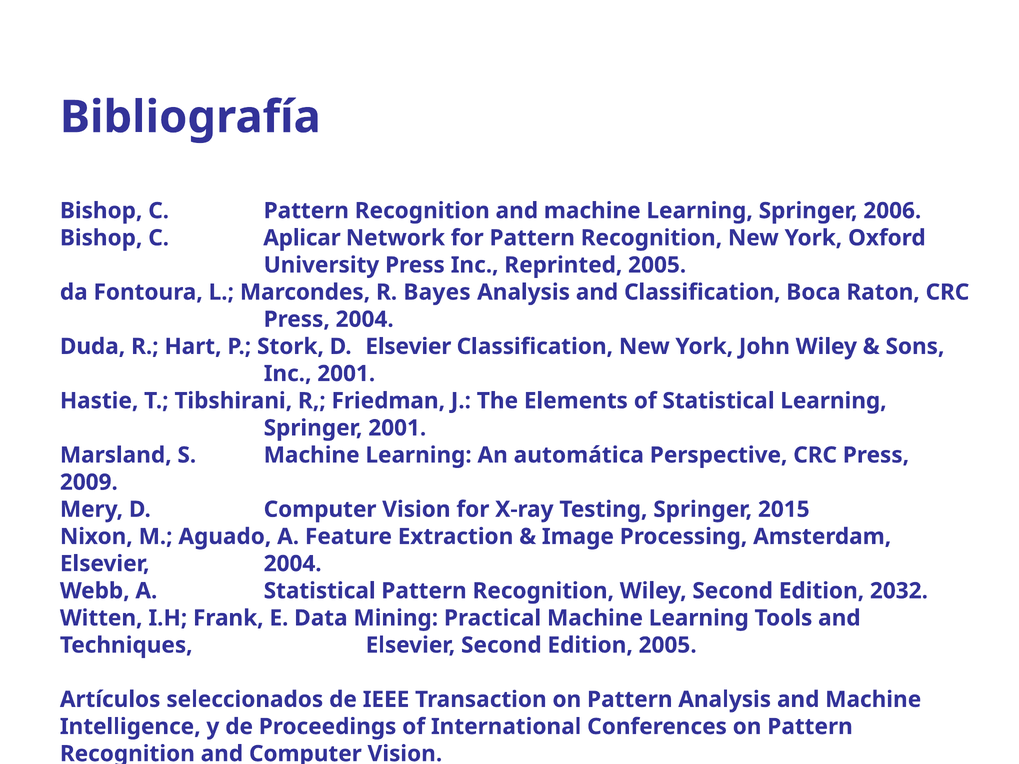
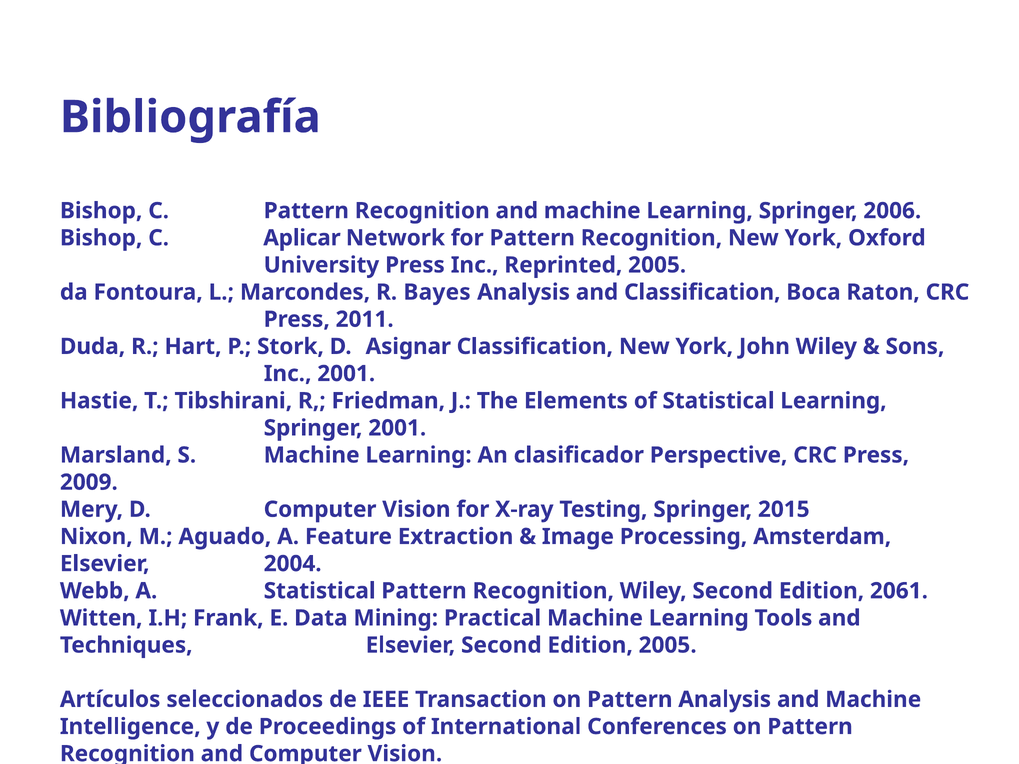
Press 2004: 2004 -> 2011 (365, 319)
D Elsevier: Elsevier -> Asignar (408, 347)
automática: automática -> clasificador (579, 455)
2032: 2032 -> 2061 (899, 591)
